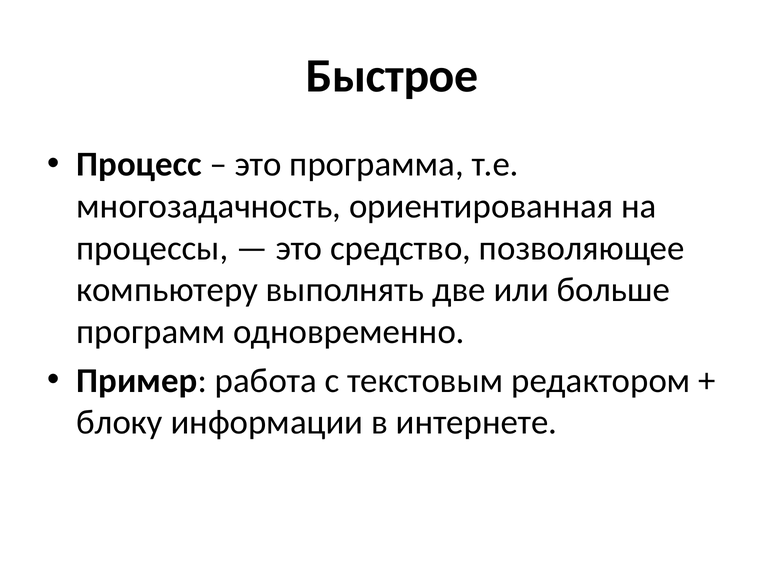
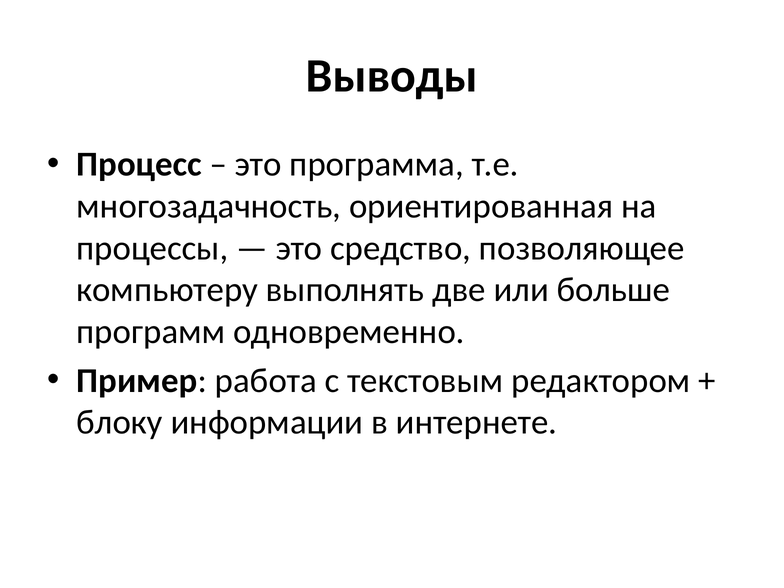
Быстрое: Быстрое -> Выводы (392, 76)
